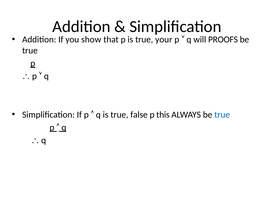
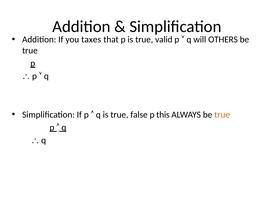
show: show -> taxes (91, 39)
your: your -> valid (164, 39)
PROOFS: PROOFS -> OTHERS (223, 39)
true colour: blue -> orange (222, 114)
